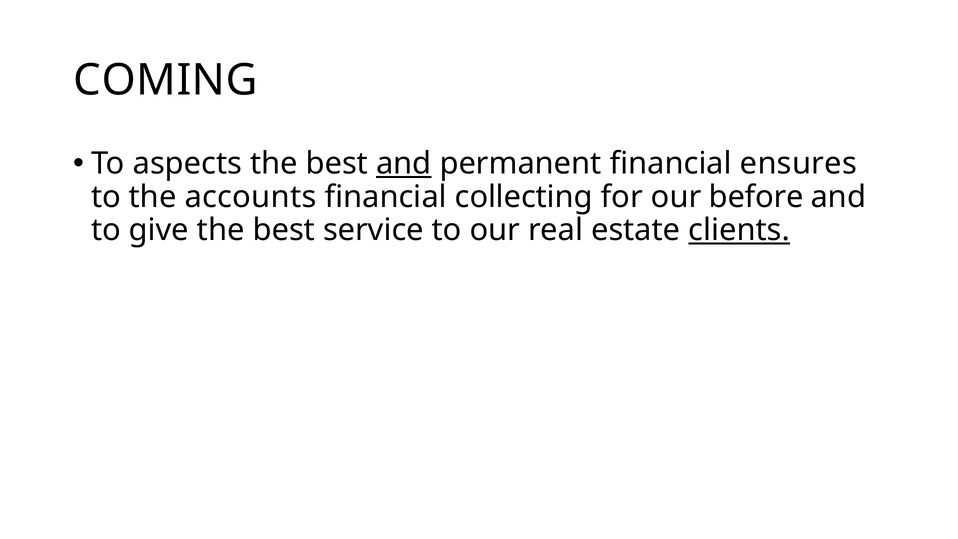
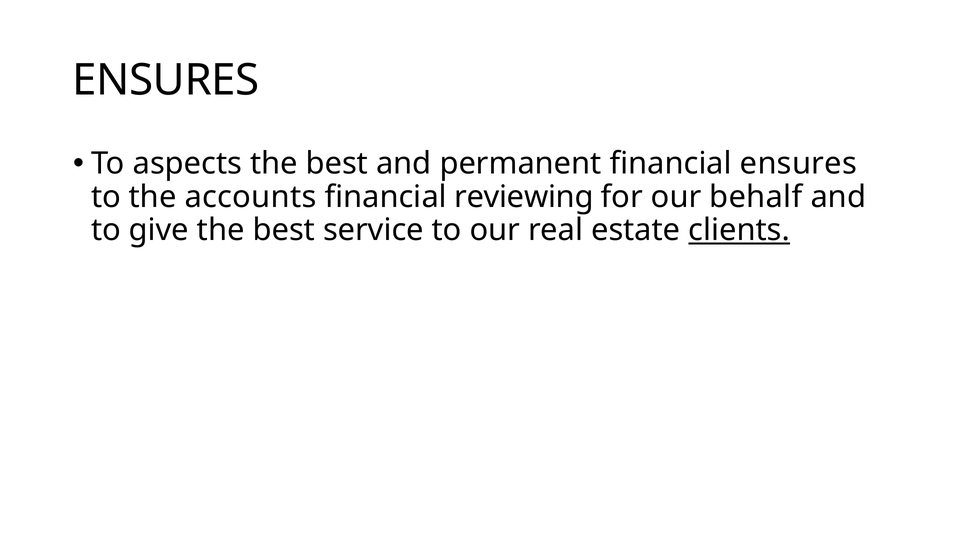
COMING: COMING -> ENSURES (166, 80)
and underline: present -> none (404, 163)
collecting: collecting -> reviewing (524, 197)
before: before -> behalf (756, 197)
